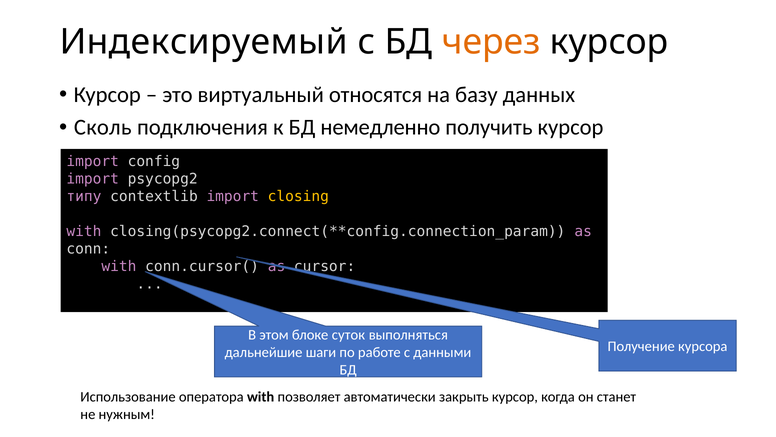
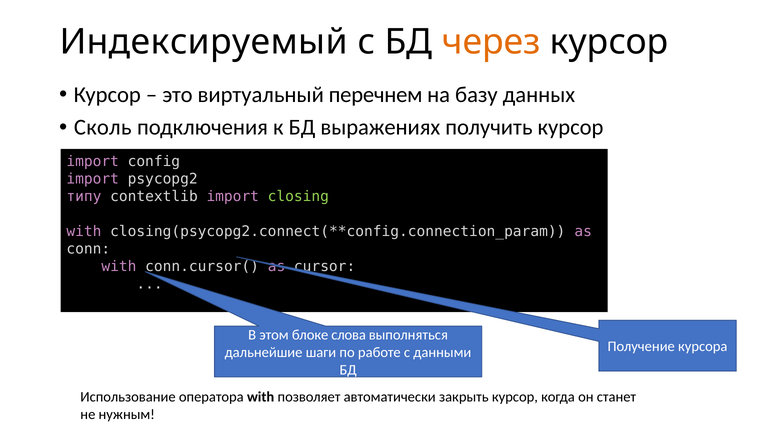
относятся: относятся -> перечнем (376, 95)
немедленно: немедленно -> выражениях (380, 127)
closing colour: yellow -> light green (298, 196)
суток: суток -> слова (349, 335)
